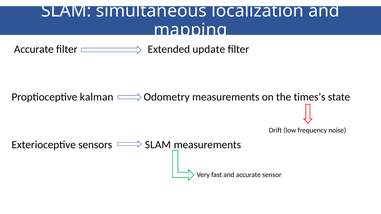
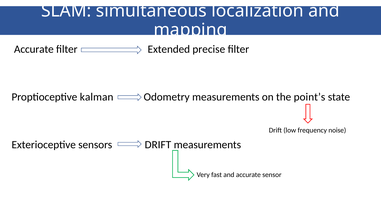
update: update -> precise (209, 49)
times’s: times’s -> point’s (309, 97)
sensors SLAM: SLAM -> DRIFT (158, 145)
